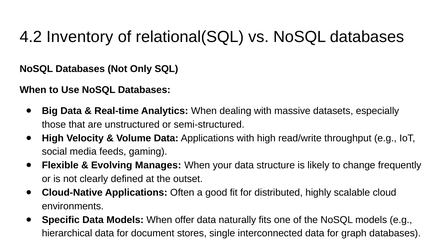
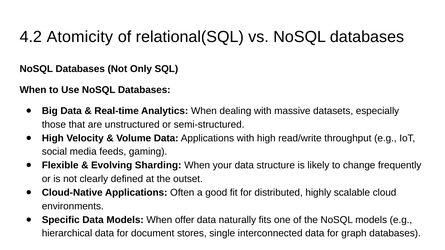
Inventory: Inventory -> Atomicity (80, 37)
Manages: Manages -> Sharding (158, 166)
